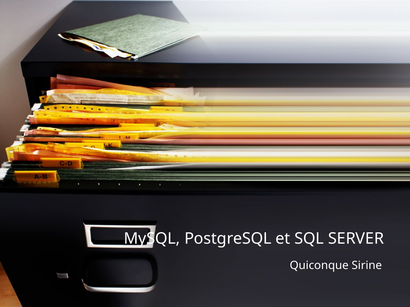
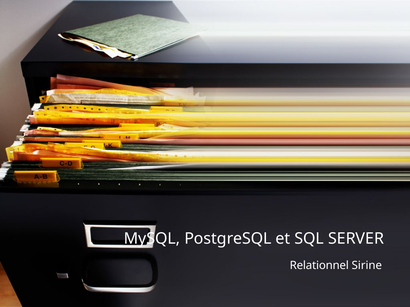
Quiconque: Quiconque -> Relationnel (319, 266)
